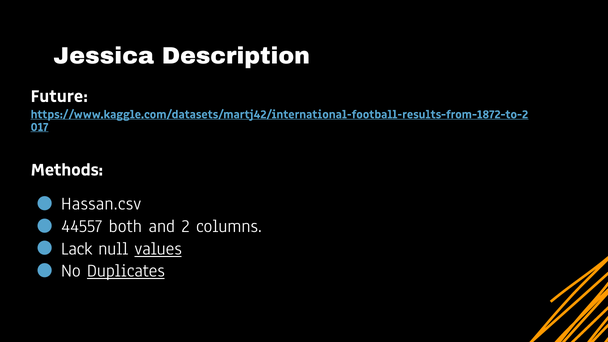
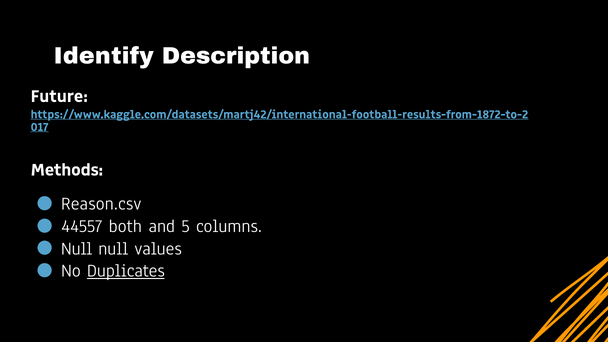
Jessica: Jessica -> Identify (104, 56)
Hassan.csv: Hassan.csv -> Reason.csv (101, 204)
2: 2 -> 5 (186, 226)
Lack: Lack -> Null (77, 248)
values underline: present -> none (158, 248)
